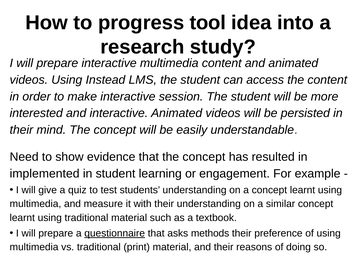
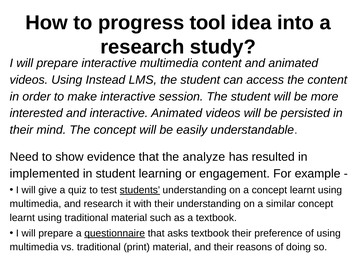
that the concept: concept -> analyze (204, 157)
students underline: none -> present (140, 190)
and measure: measure -> research (103, 204)
asks methods: methods -> textbook (210, 233)
